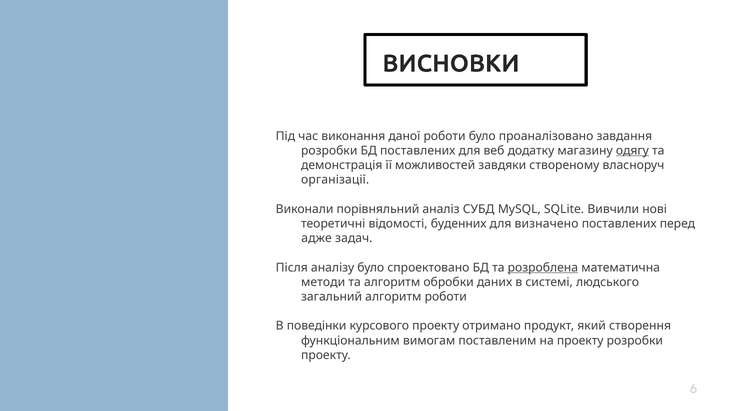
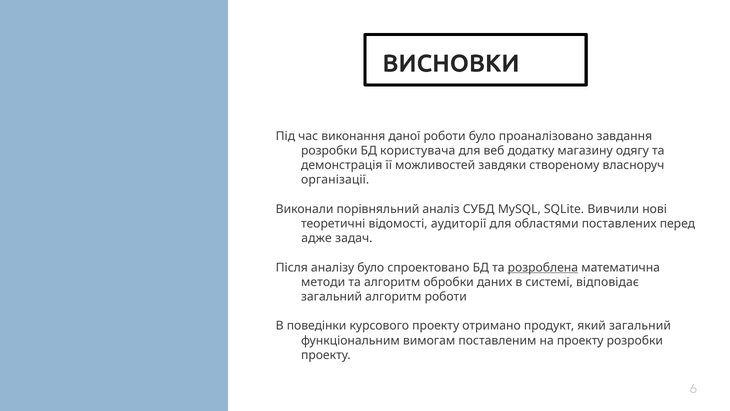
БД поставлених: поставлених -> користувача (418, 150)
одягу underline: present -> none (632, 150)
буденних: буденних -> аудиторії (459, 223)
визначено: визначено -> областями (547, 223)
людського: людського -> відповідає (607, 282)
який створення: створення -> загальний (640, 326)
